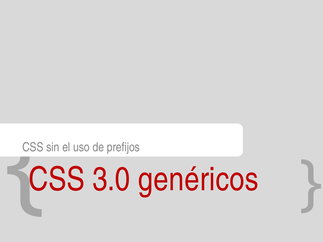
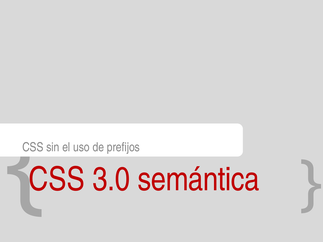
genéricos: genéricos -> semántica (199, 180)
